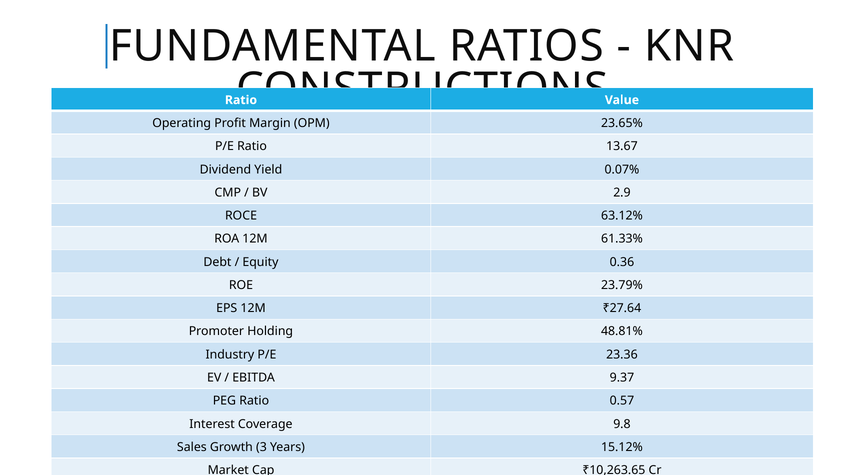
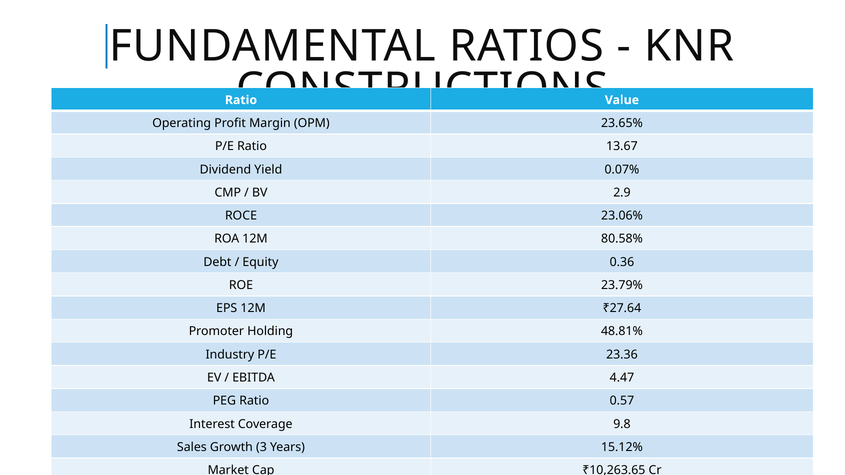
63.12%: 63.12% -> 23.06% (622, 216)
61.33%: 61.33% -> 80.58% (622, 239)
9.37: 9.37 -> 4.47 (622, 378)
